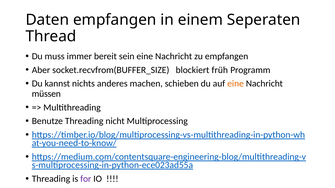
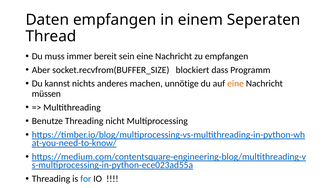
früh: früh -> dass (220, 70)
schieben: schieben -> unnötige (182, 84)
for colour: purple -> blue (86, 179)
